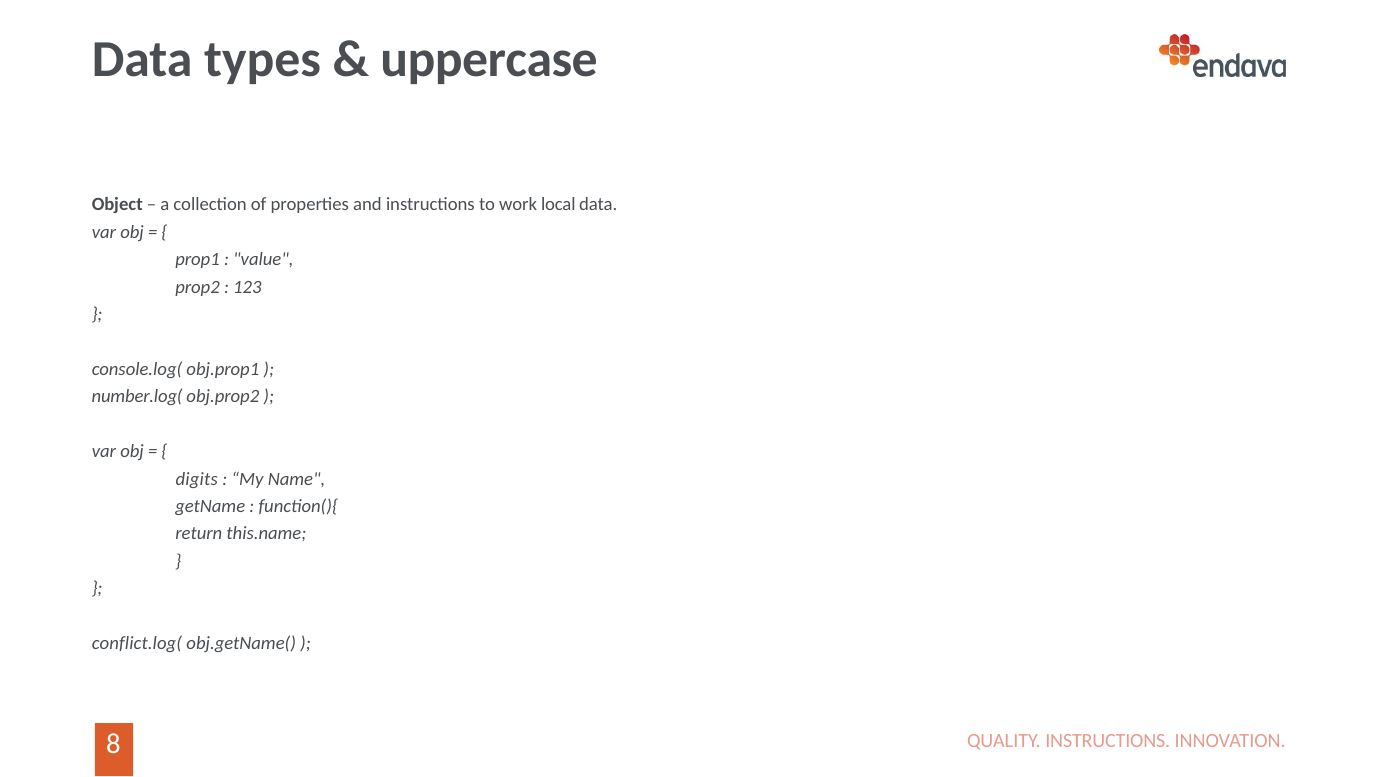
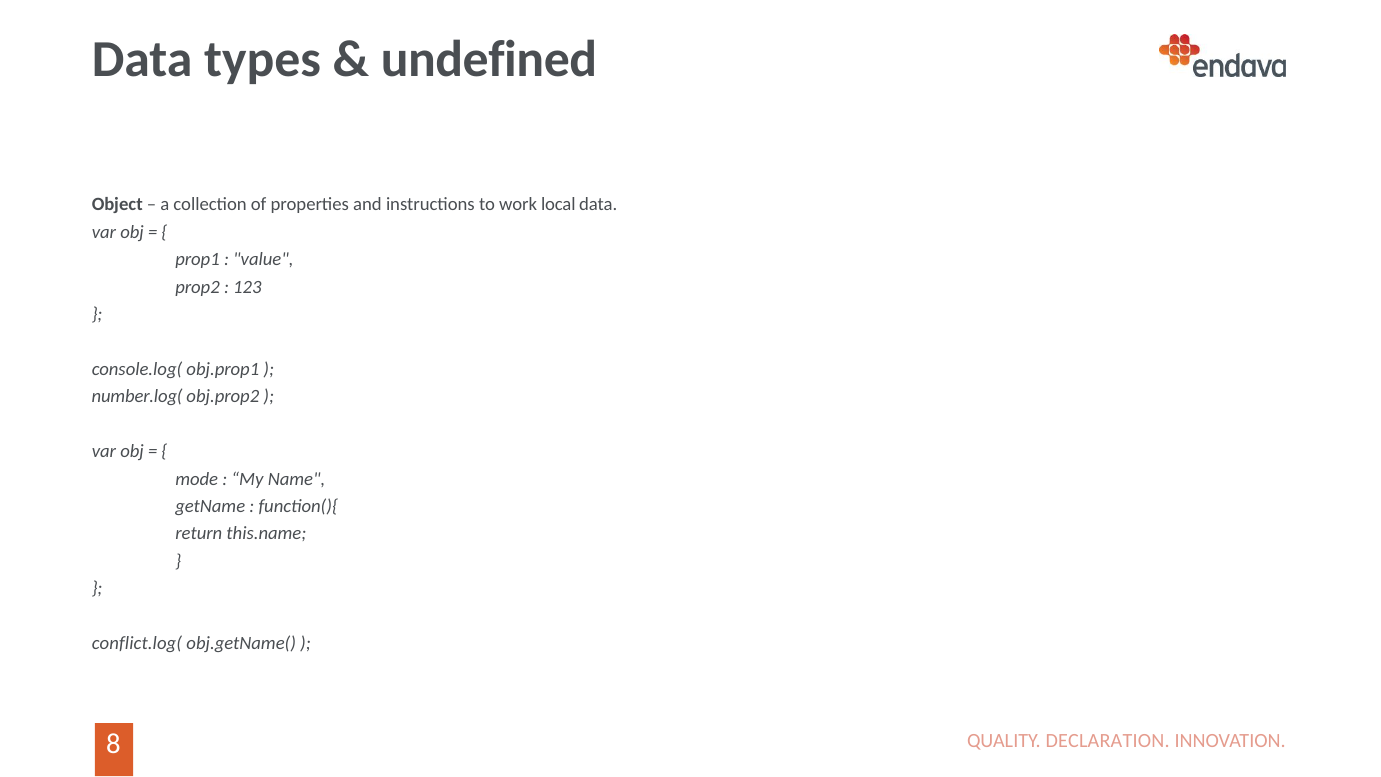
uppercase: uppercase -> undefined (489, 59)
digits: digits -> mode (197, 479)
QUALITY INSTRUCTIONS: INSTRUCTIONS -> DECLARATION (1108, 741)
